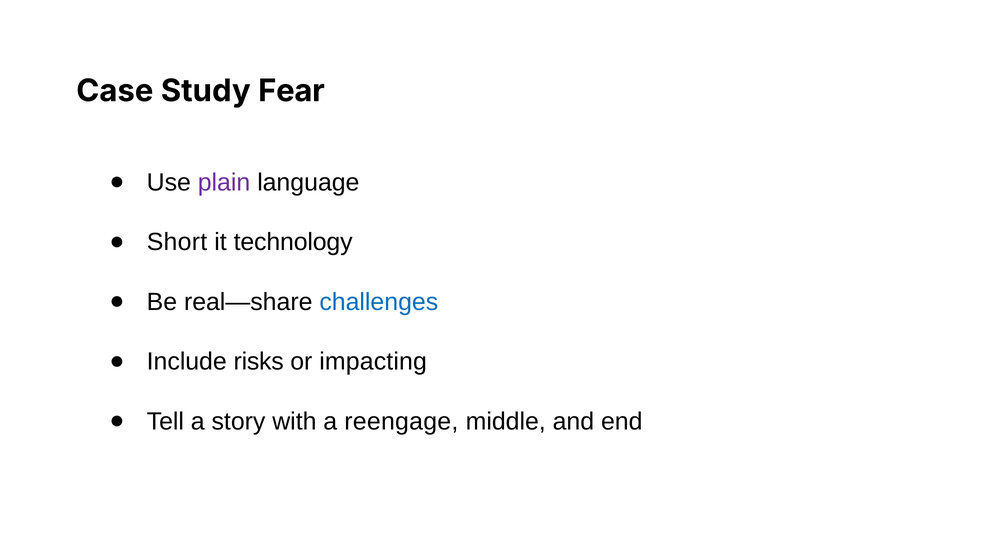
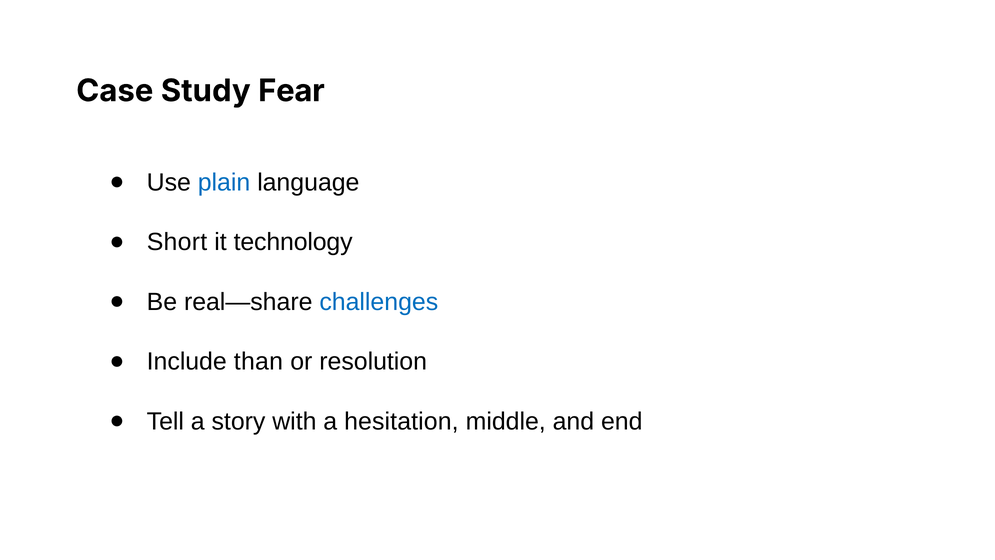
plain colour: purple -> blue (224, 182)
risks: risks -> than (258, 362)
impacting: impacting -> resolution (373, 362)
reengage: reengage -> hesitation (401, 421)
